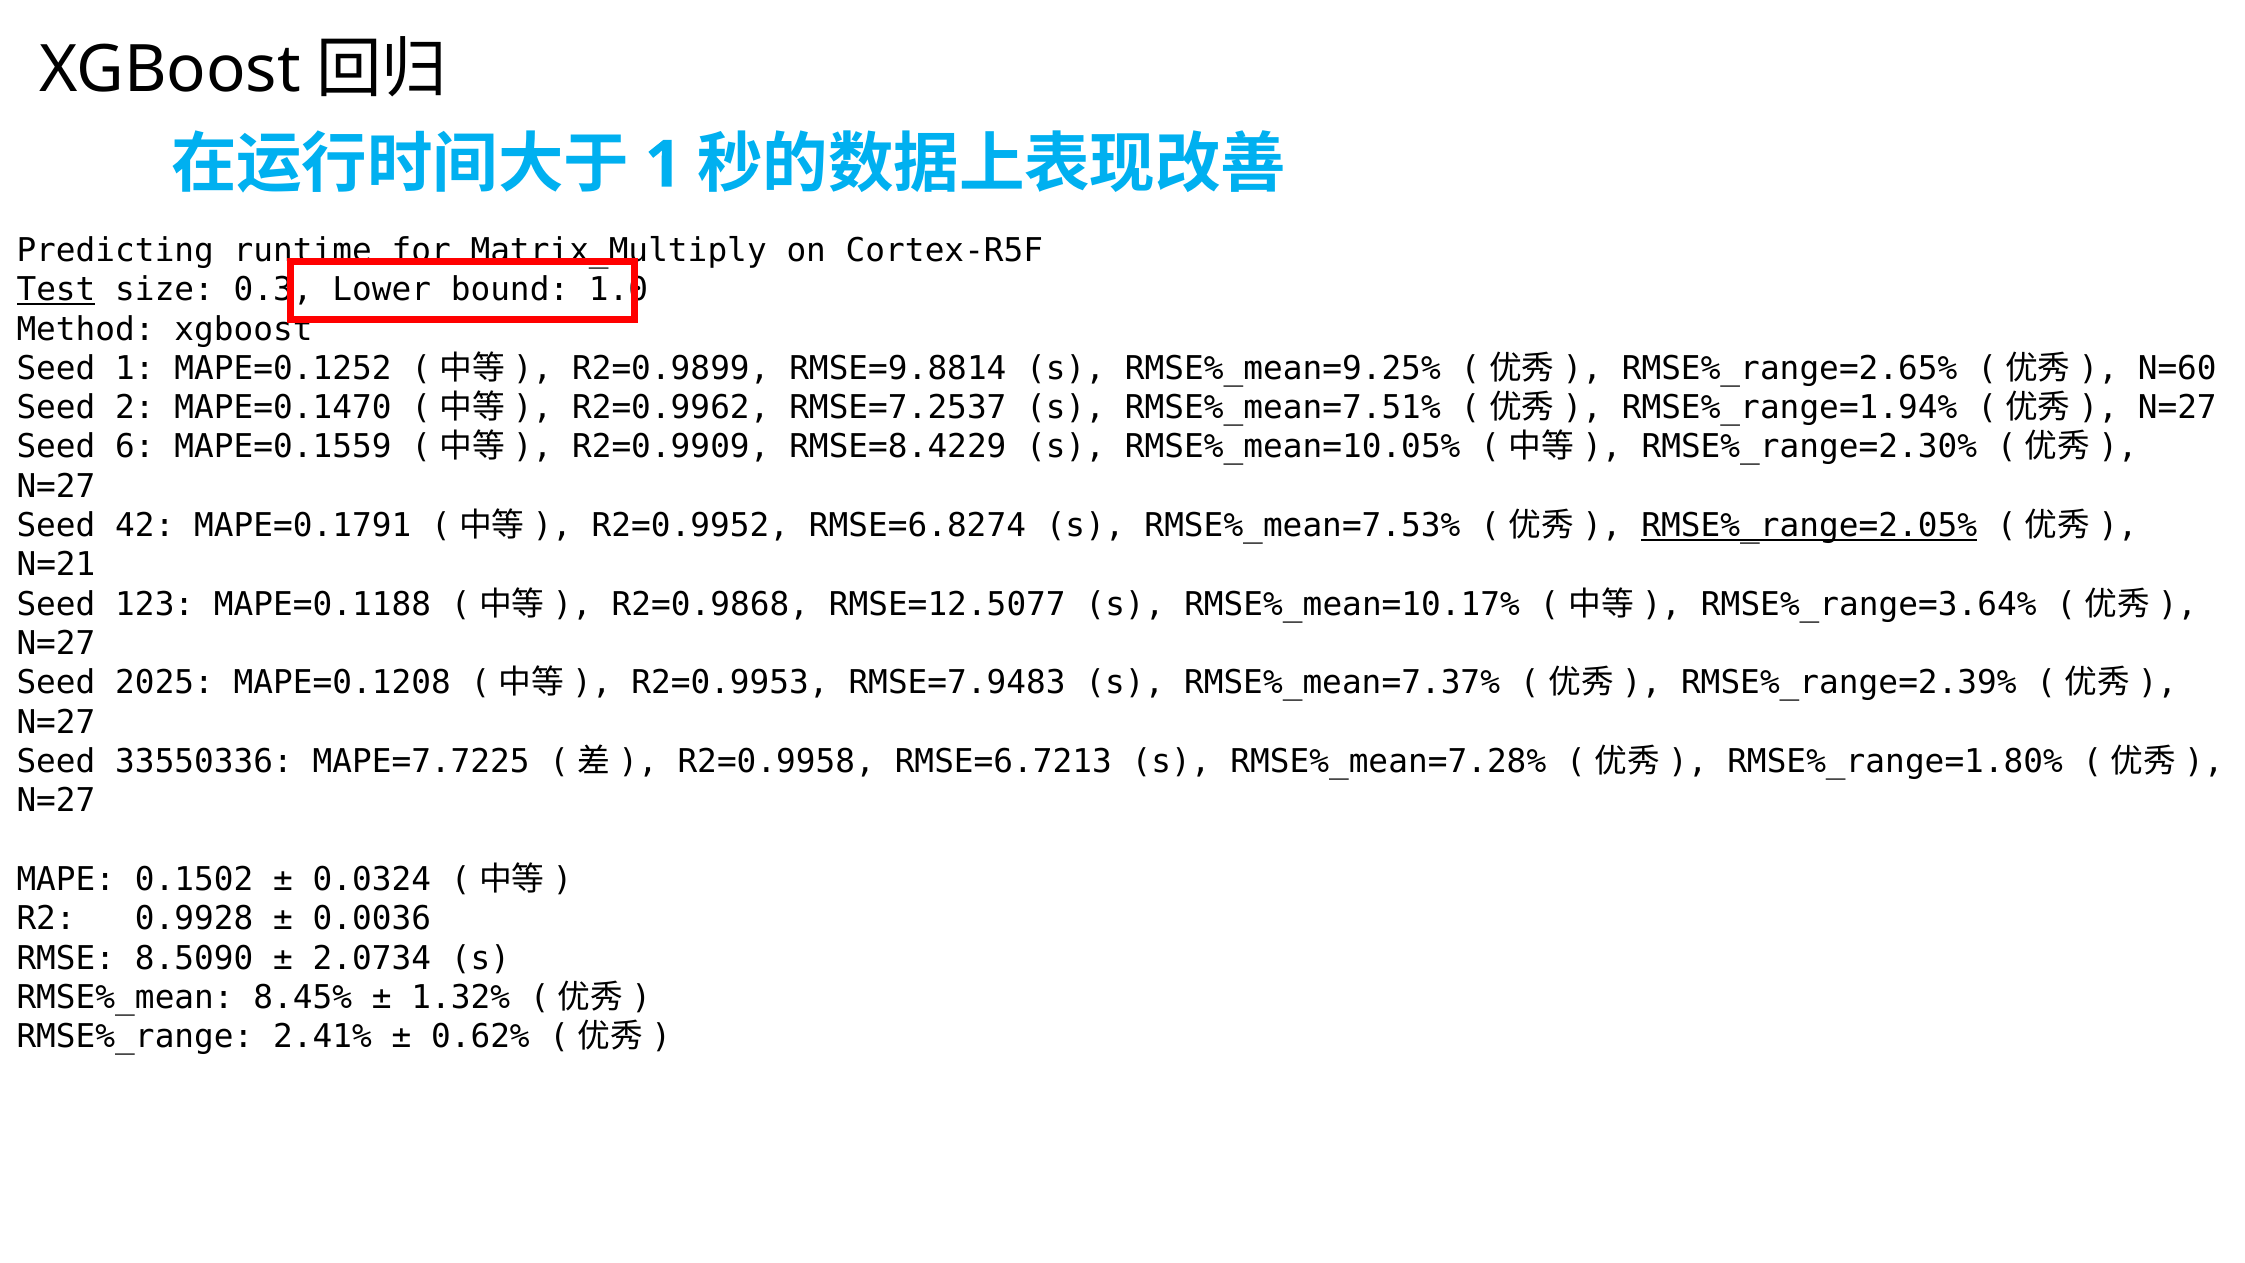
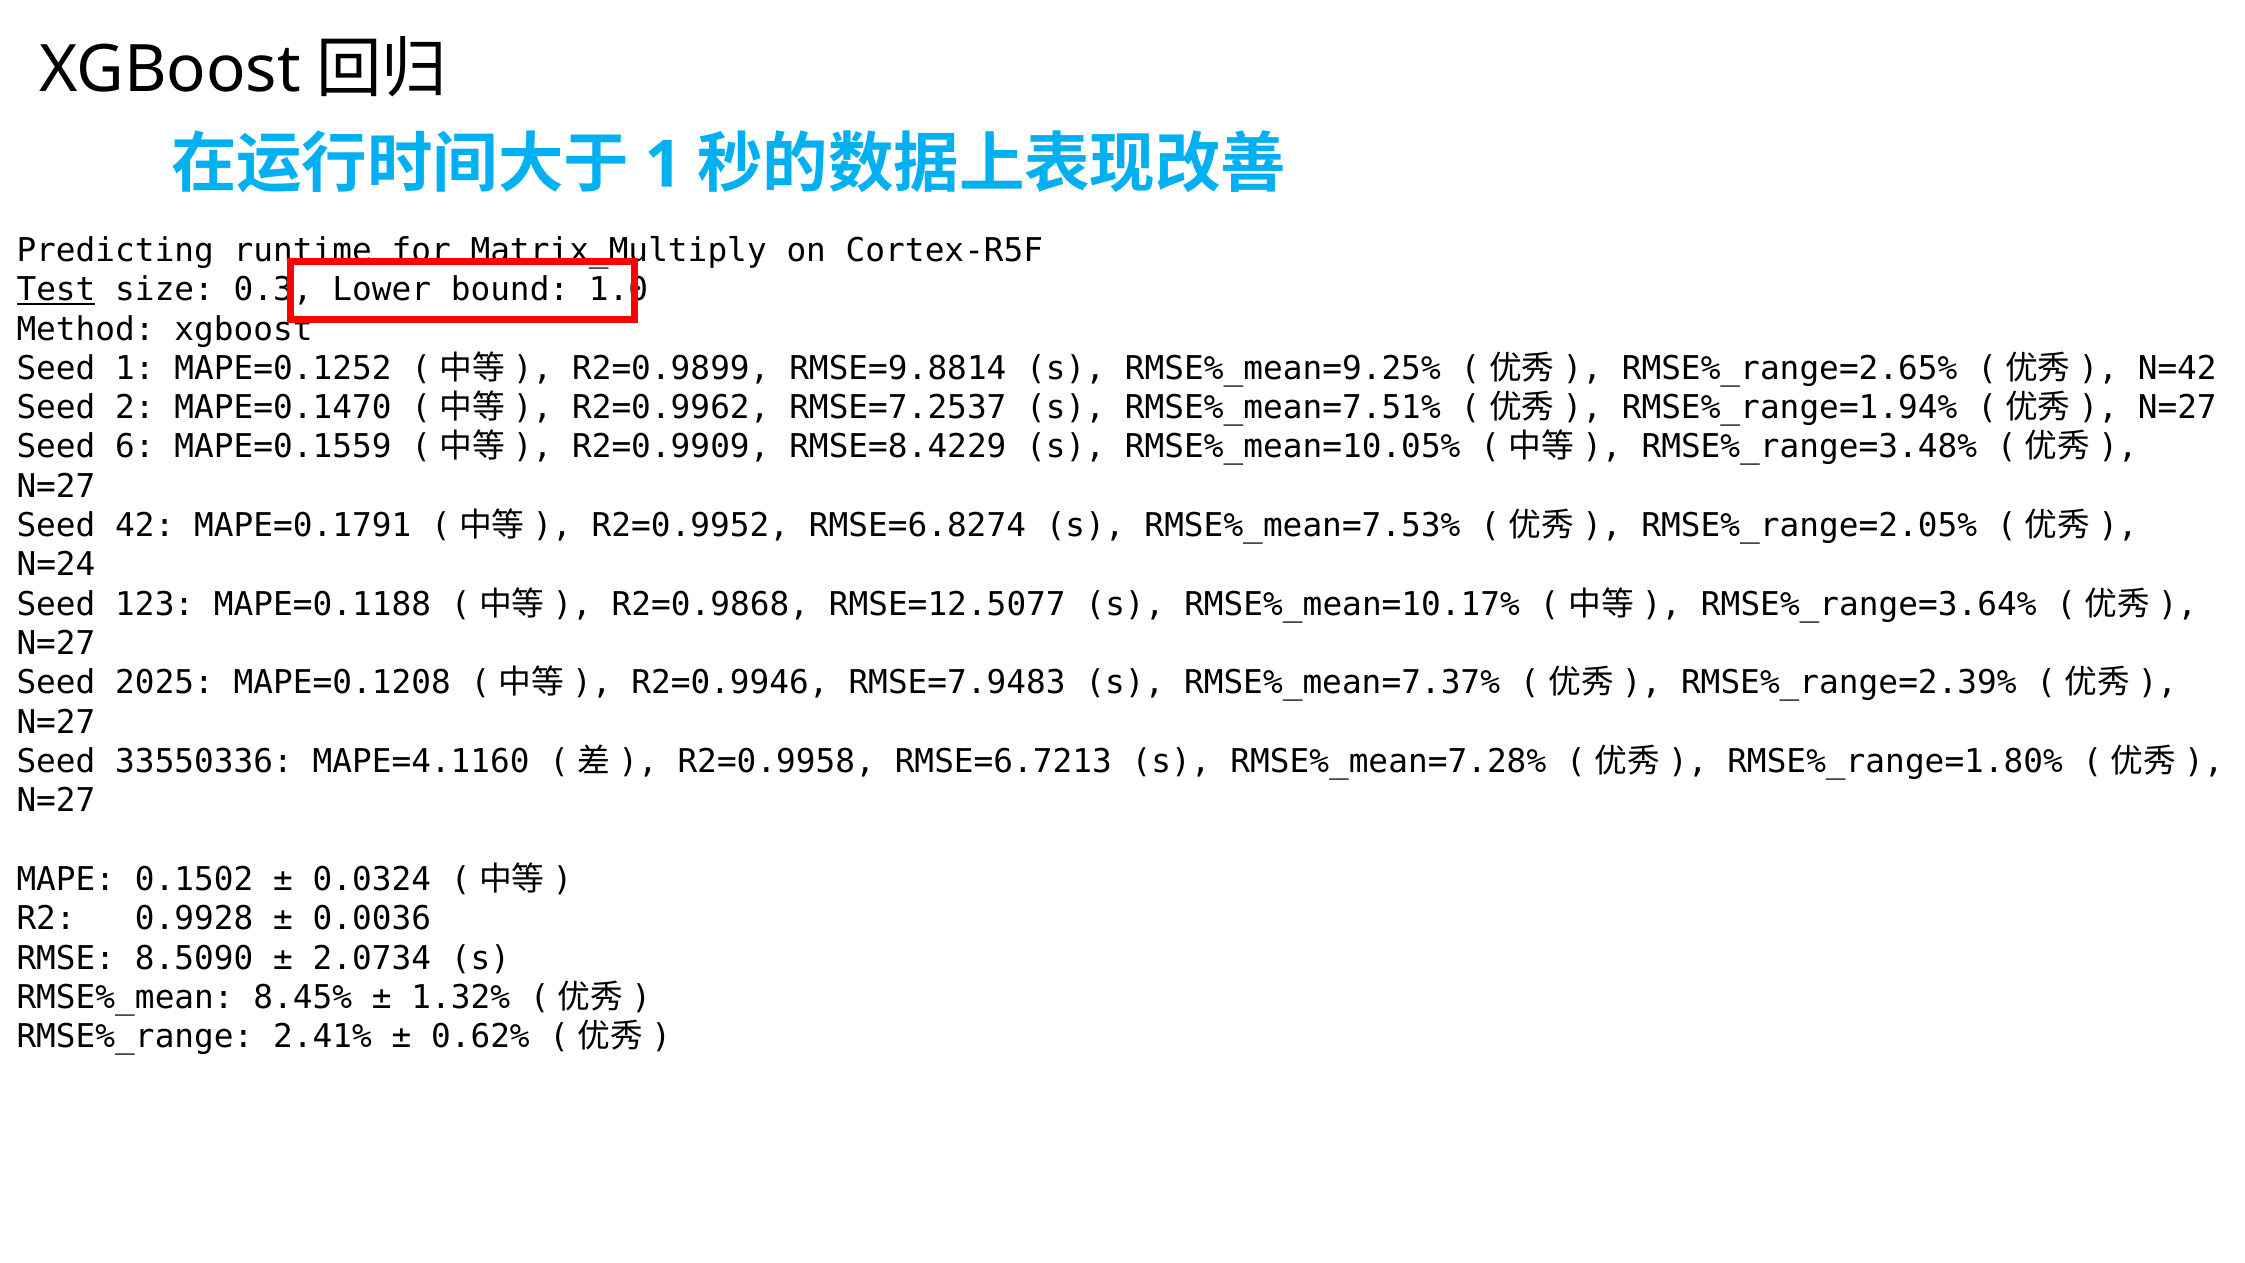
N=60: N=60 -> N=42 (2177, 368)
RMSE%_range=2.30%: RMSE%_range=2.30% -> RMSE%_range=3.48% (1809, 447)
RMSE%_range=2.05% underline: present -> none (1809, 526)
N=21: N=21 -> N=24 (56, 565)
R2=0.9953: R2=0.9953 -> R2=0.9946 (730, 683)
MAPE=7.7225: MAPE=7.7225 -> MAPE=4.1160 (421, 762)
